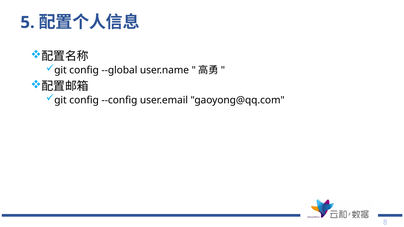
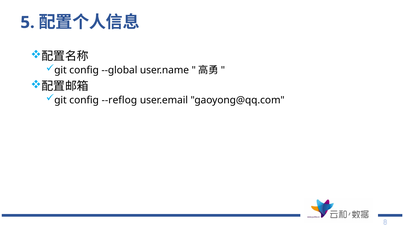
--config: --config -> --reflog (119, 100)
